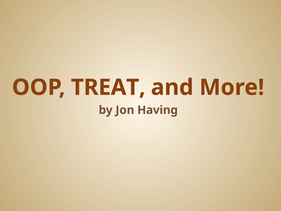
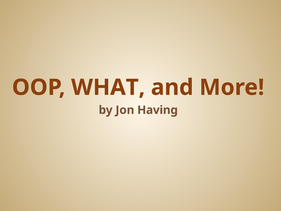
TREAT: TREAT -> WHAT (108, 87)
